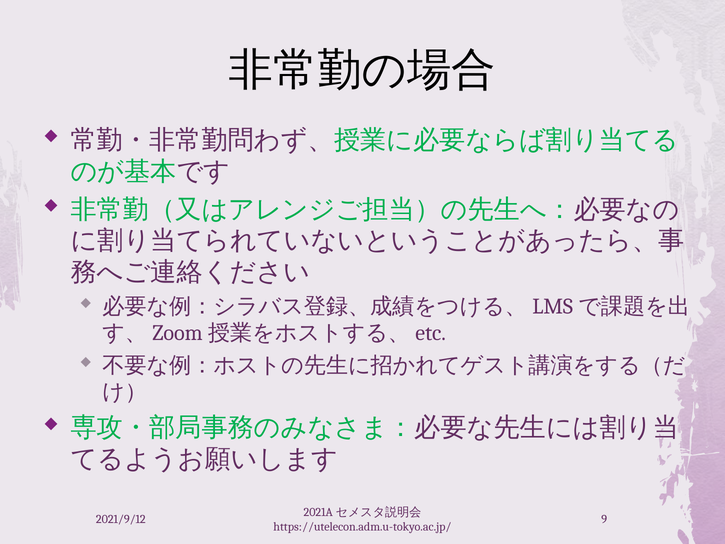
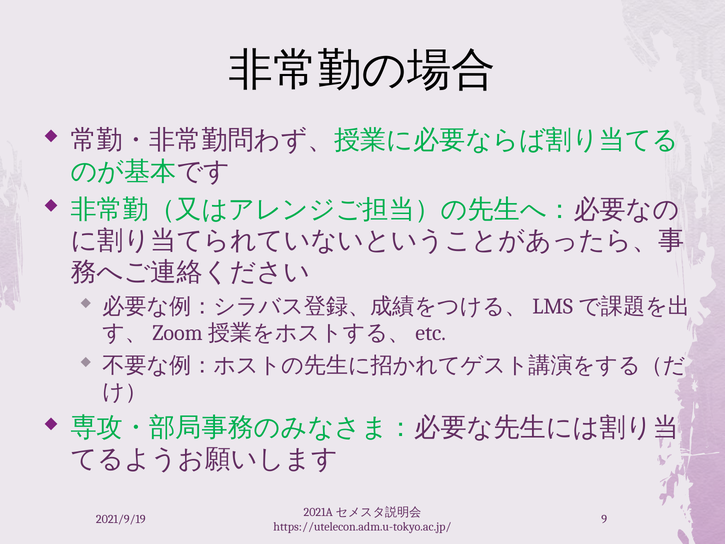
2021/9/12: 2021/9/12 -> 2021/9/19 (121, 519)
